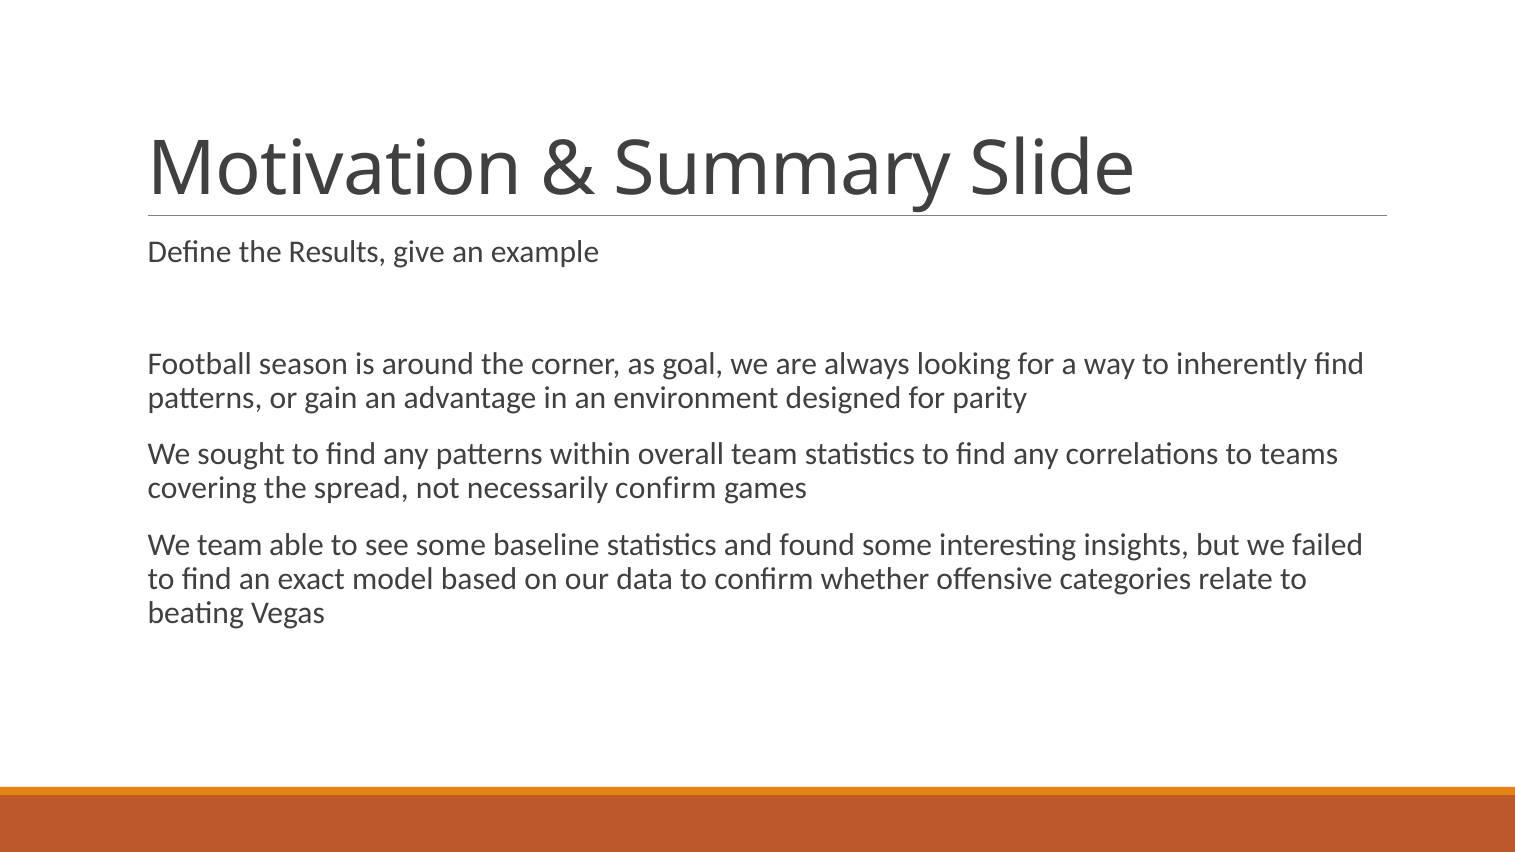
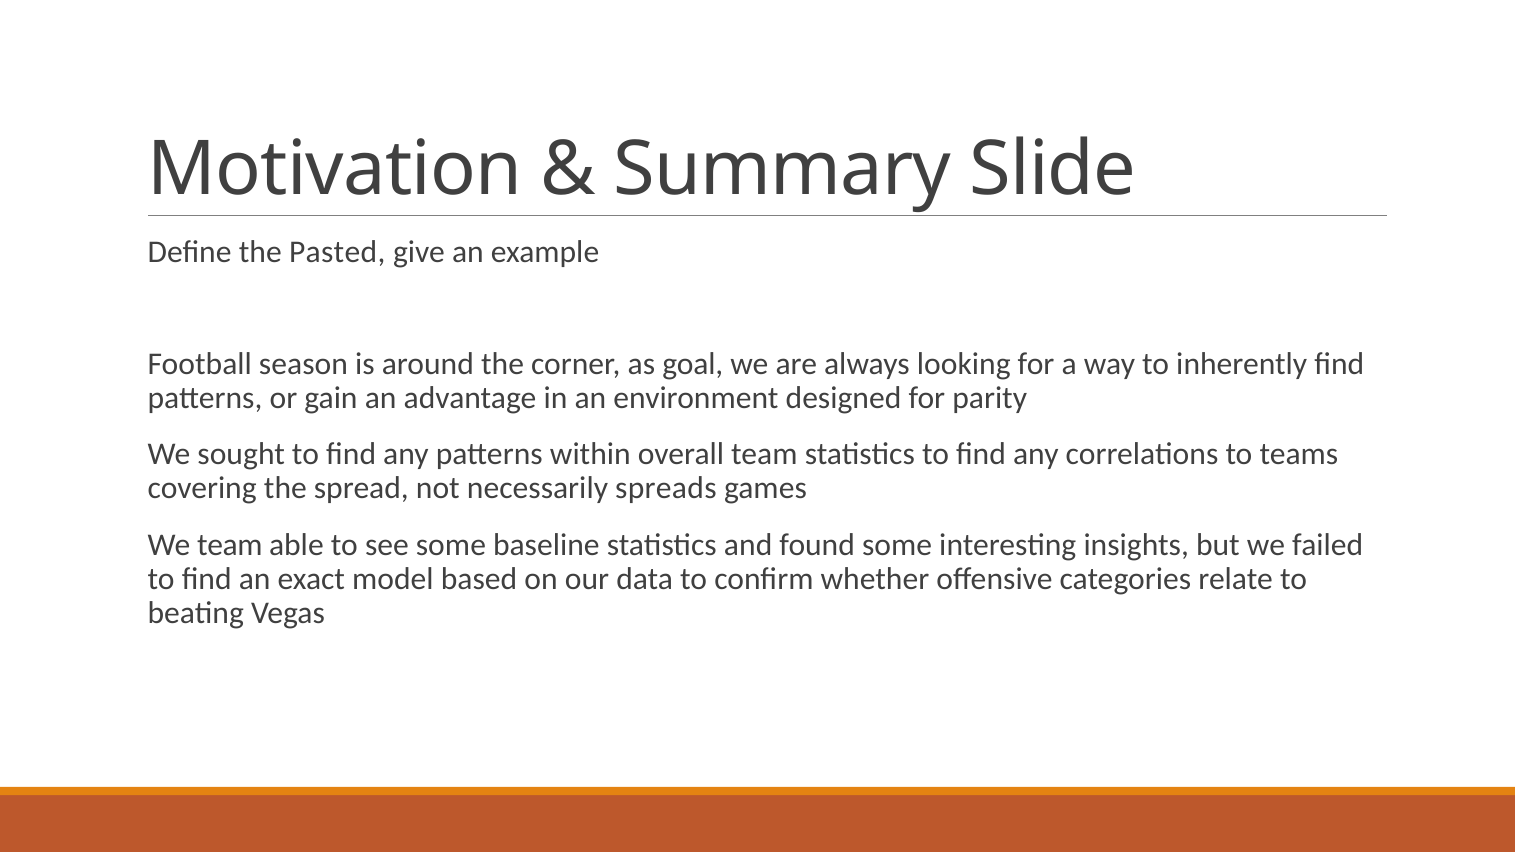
Results: Results -> Pasted (337, 252)
necessarily confirm: confirm -> spreads (666, 489)
